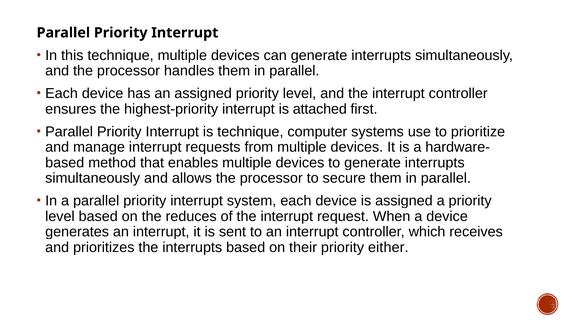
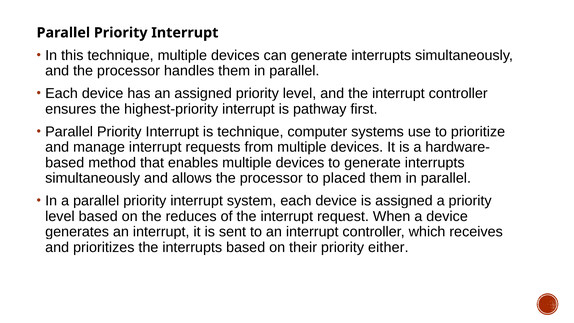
attached: attached -> pathway (320, 109)
secure: secure -> placed (344, 178)
